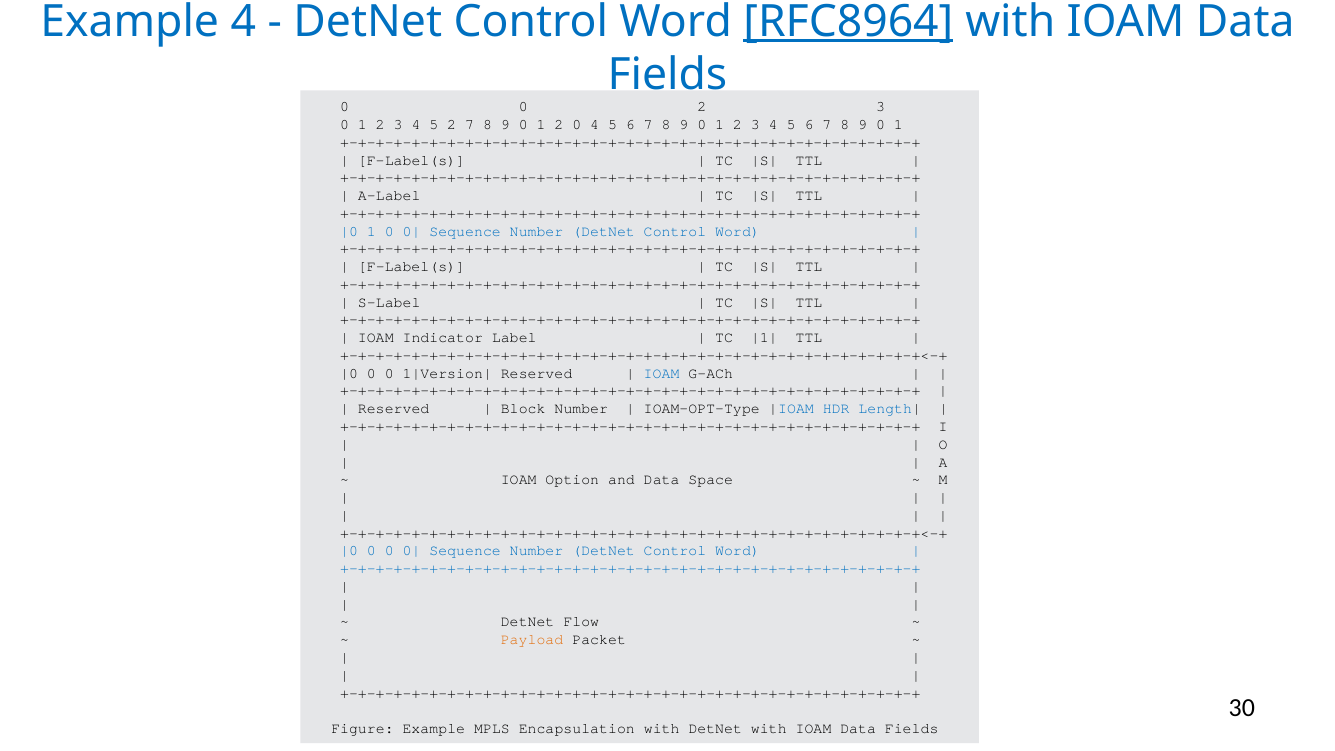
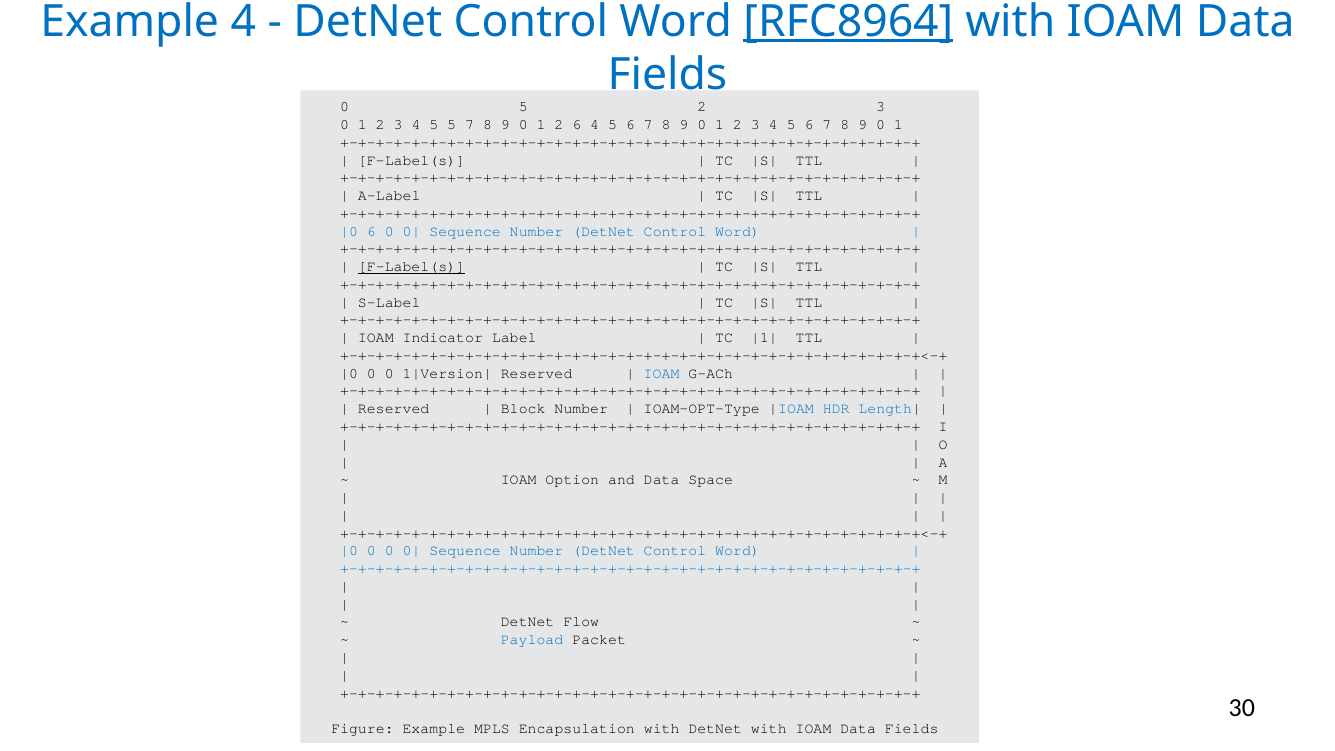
0: 0 -> 5 (523, 107)
5 2: 2 -> 5 (452, 125)
2 0: 0 -> 6 (577, 125)
1: 1 -> 6 (371, 231)
F-Label(s underline: none -> present (411, 267)
Payload colour: orange -> blue (532, 640)
